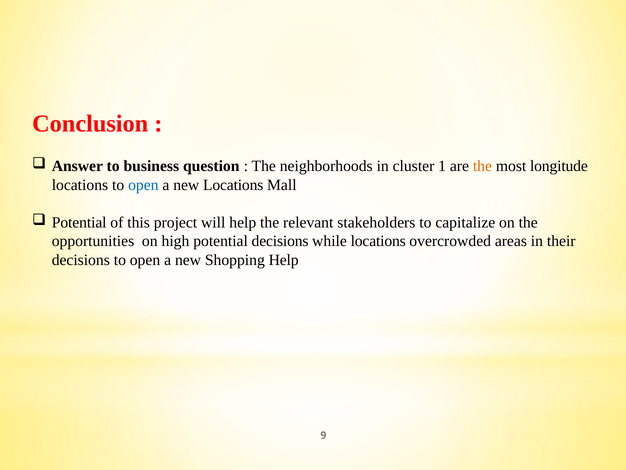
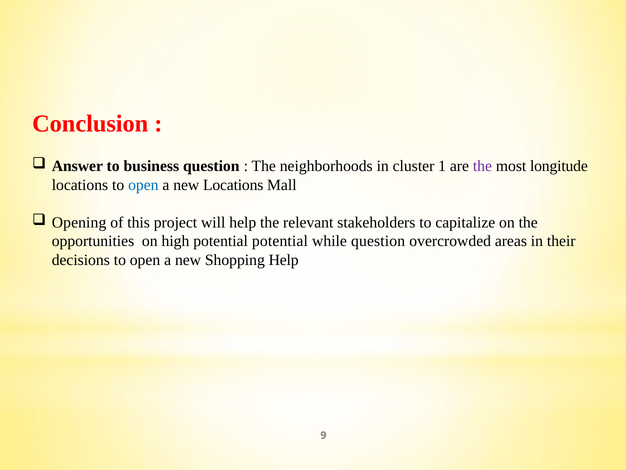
the colour: orange -> purple (482, 166)
Potential: Potential -> Opening (79, 222)
potential decisions: decisions -> potential (280, 241)
while locations: locations -> question (378, 241)
